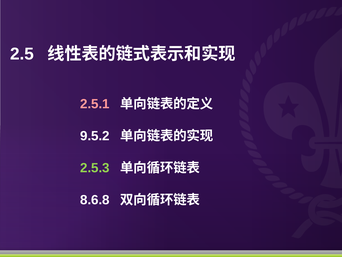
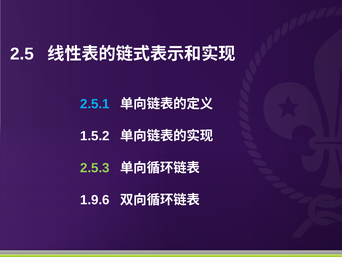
2.5.1 colour: pink -> light blue (95, 104)
9.5.2: 9.5.2 -> 1.5.2 (95, 136)
8.6.8: 8.6.8 -> 1.9.6 (95, 199)
